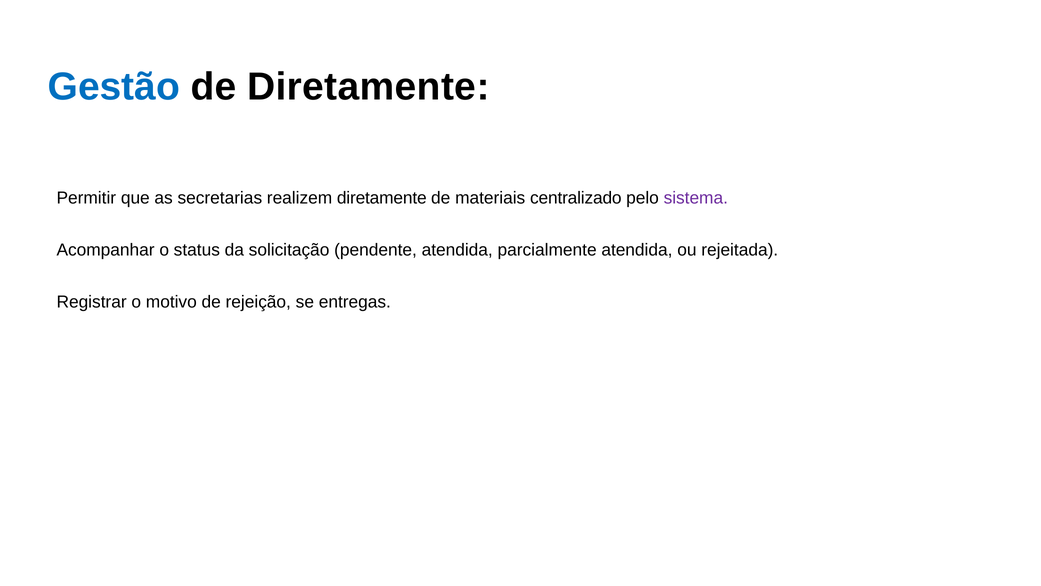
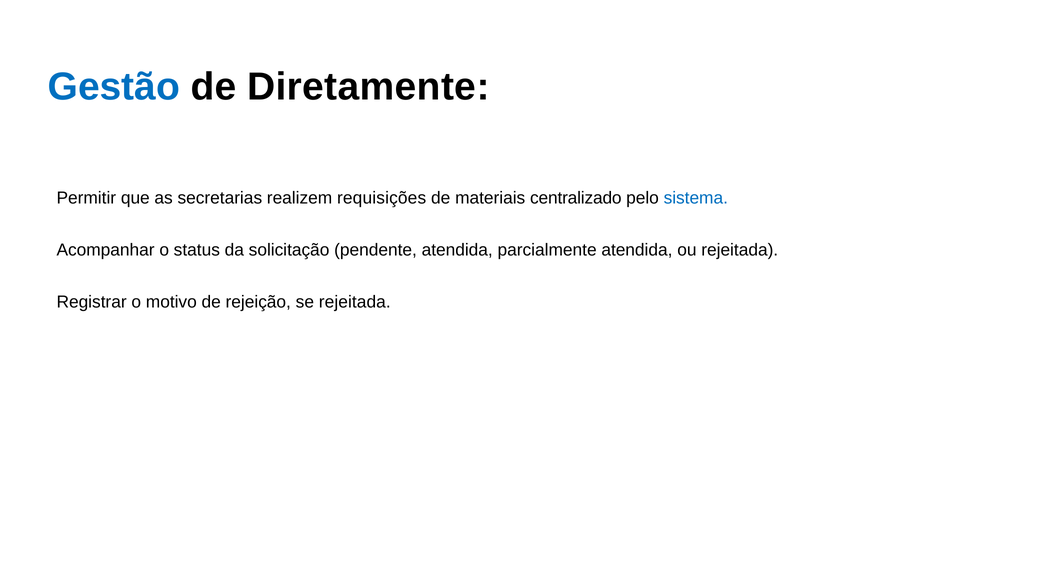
realizem diretamente: diretamente -> requisições (382, 198)
sistema colour: purple -> blue (696, 198)
se entregas: entregas -> rejeitada (355, 302)
